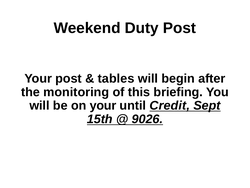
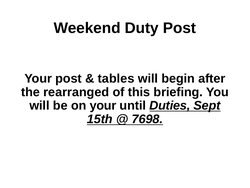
monitoring: monitoring -> rearranged (76, 92)
Credit: Credit -> Duties (170, 105)
9026: 9026 -> 7698 (147, 119)
